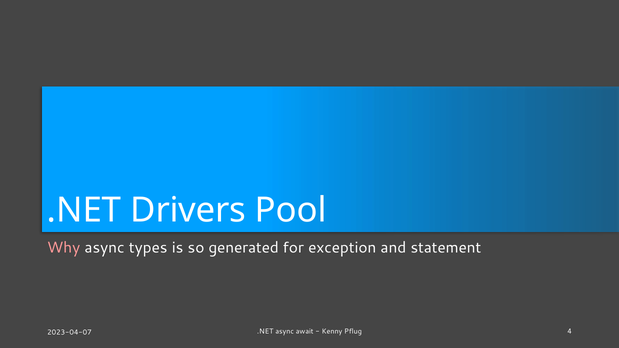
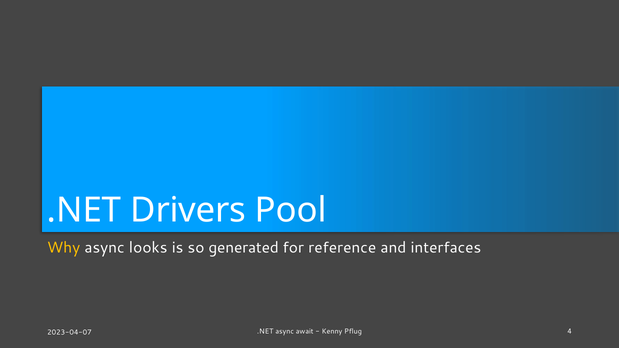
Why colour: pink -> yellow (64, 248)
types: types -> looks (148, 248)
exception: exception -> reference (342, 248)
statement: statement -> interfaces (446, 248)
